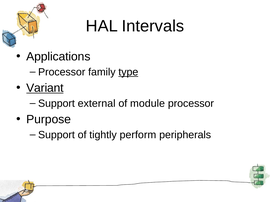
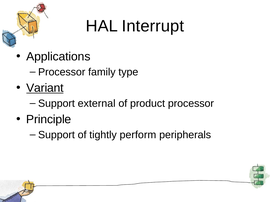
Intervals: Intervals -> Interrupt (153, 26)
type underline: present -> none (128, 72)
module: module -> product (148, 104)
Purpose: Purpose -> Principle (49, 120)
